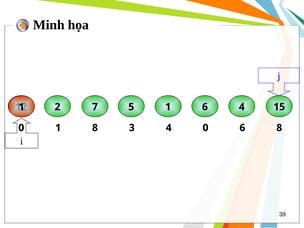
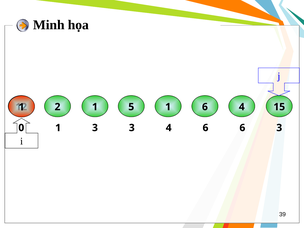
2 7: 7 -> 1 (95, 107)
1 8: 8 -> 3 (95, 128)
4 0: 0 -> 6 (205, 128)
6 8: 8 -> 3 (279, 128)
